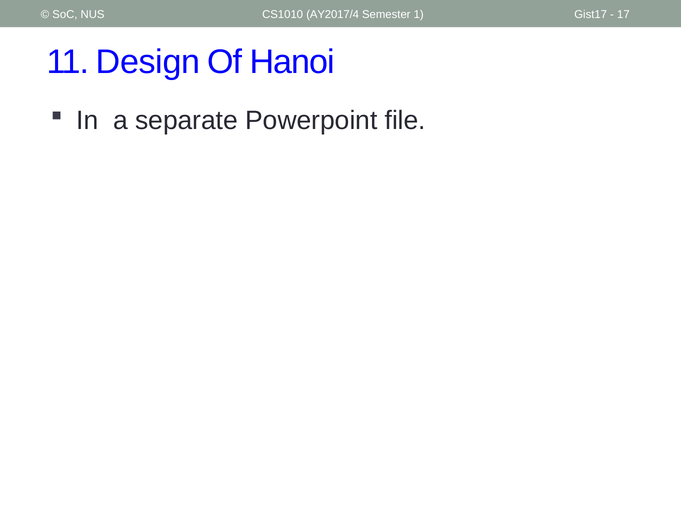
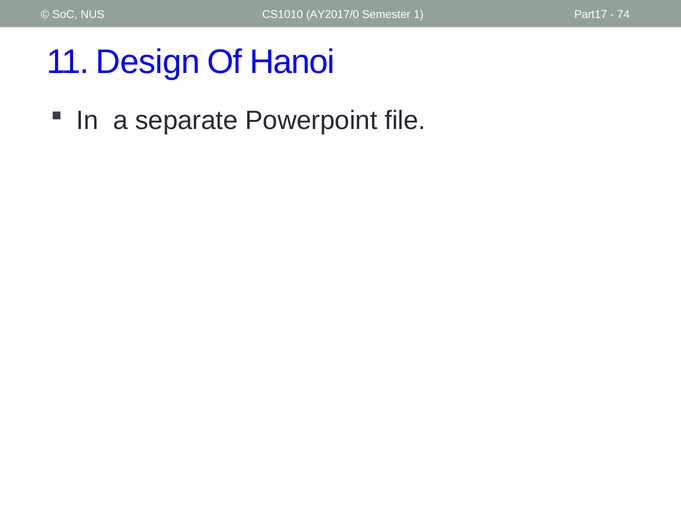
AY2017/4: AY2017/4 -> AY2017/0 (333, 14)
Gist17: Gist17 -> Part17 (591, 14)
17: 17 -> 74 (623, 14)
